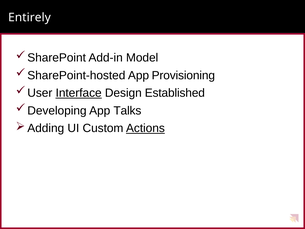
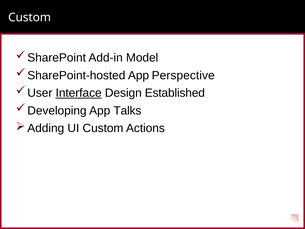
Entirely: Entirely -> Custom (30, 17)
Provisioning: Provisioning -> Perspective (183, 75)
Actions underline: present -> none (145, 128)
